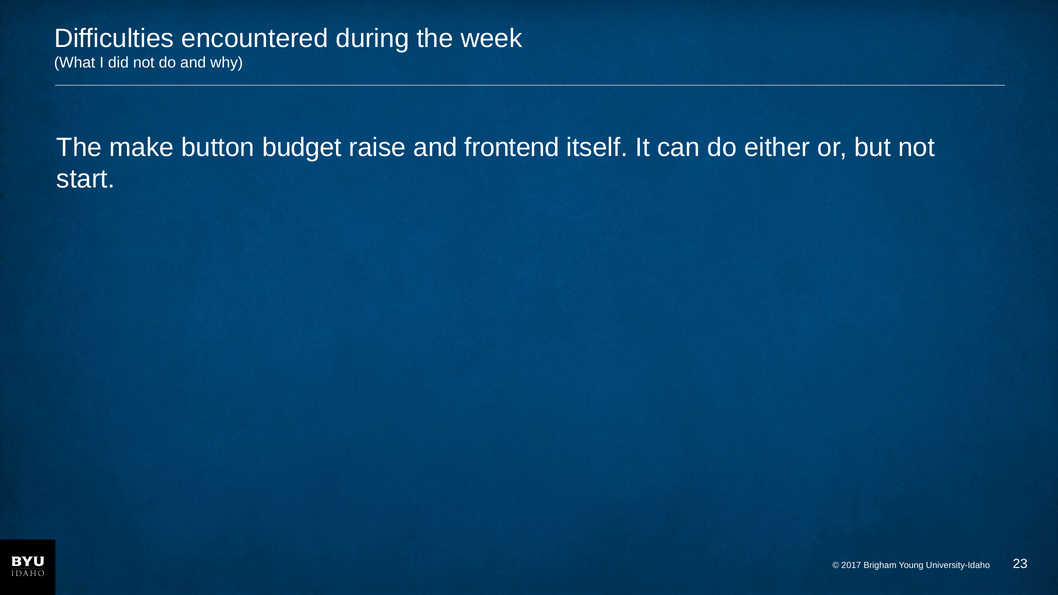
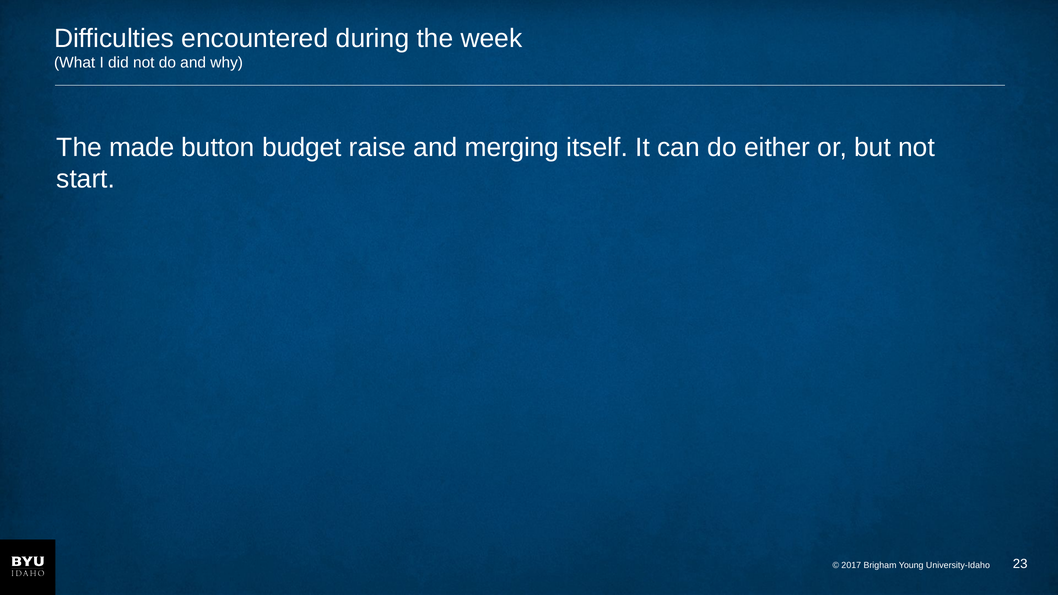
make: make -> made (142, 147)
frontend: frontend -> merging (512, 147)
